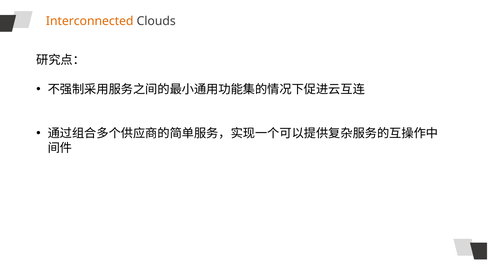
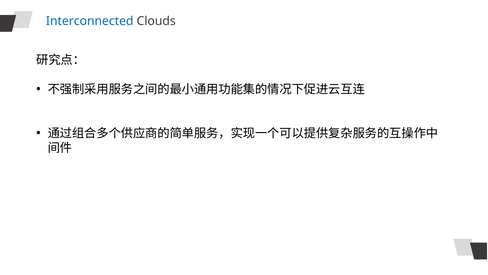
Interconnected colour: orange -> blue (90, 21)
